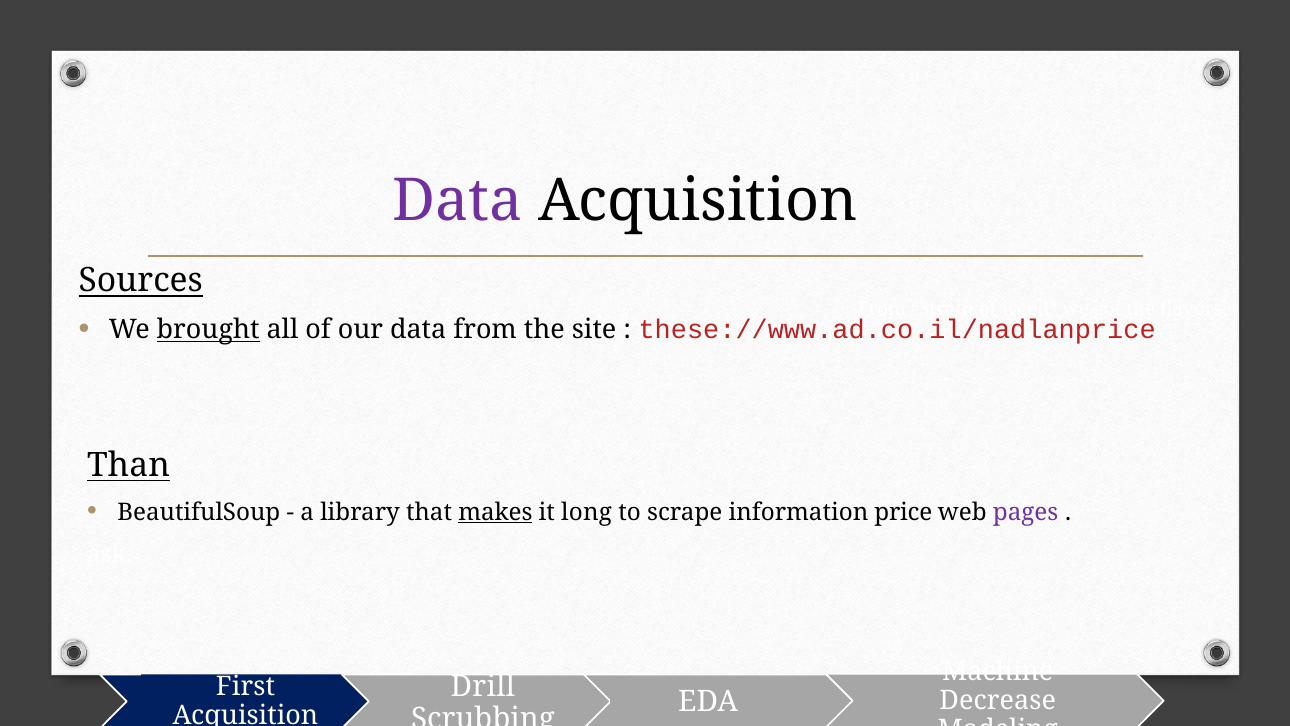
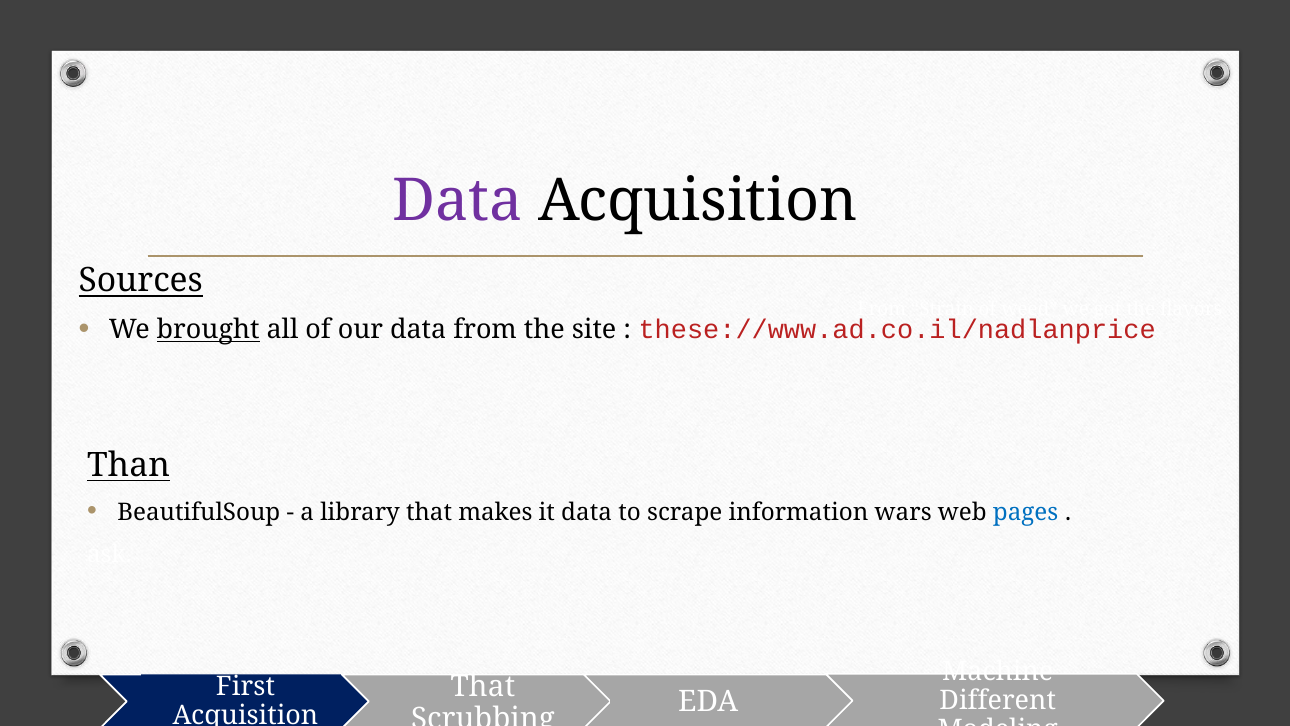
makes underline: present -> none (495, 512)
it long: long -> data (587, 512)
price: price -> wars (903, 512)
pages colour: purple -> blue (1026, 512)
Drill: Drill -> That (483, 687)
Decrease: Decrease -> Different (998, 700)
